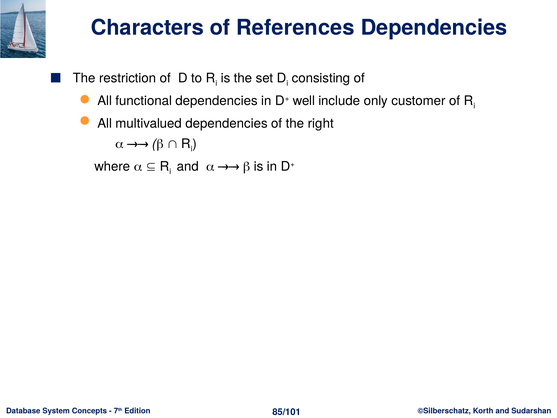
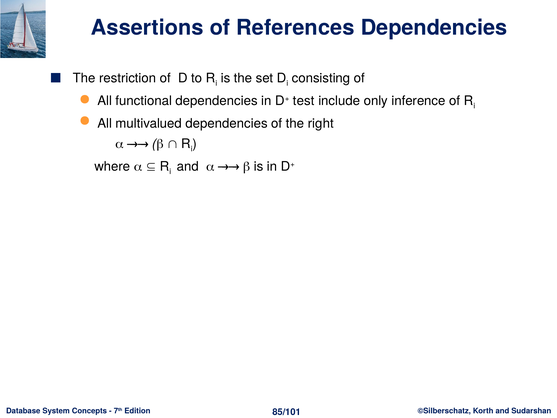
Characters: Characters -> Assertions (147, 28)
well: well -> test (304, 101)
customer: customer -> inference (419, 101)
